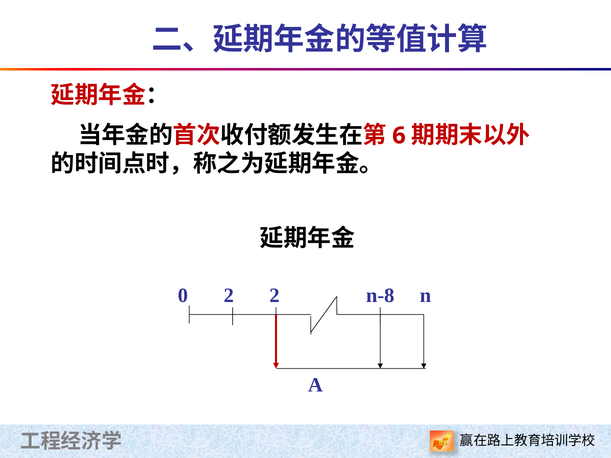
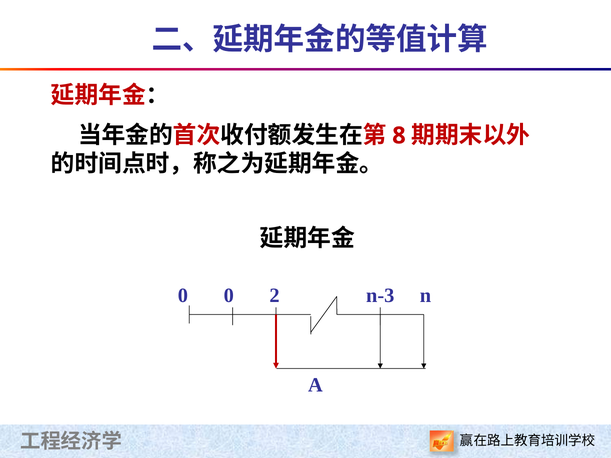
6: 6 -> 8 (399, 136)
0 2: 2 -> 0 (229, 295)
n-8: n-8 -> n-3 (380, 295)
